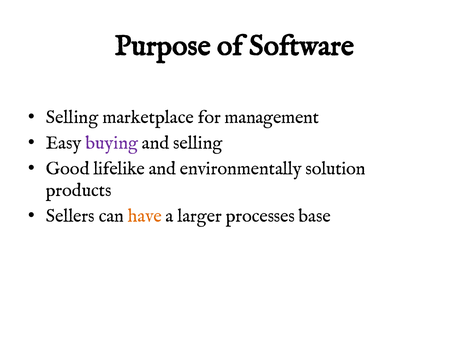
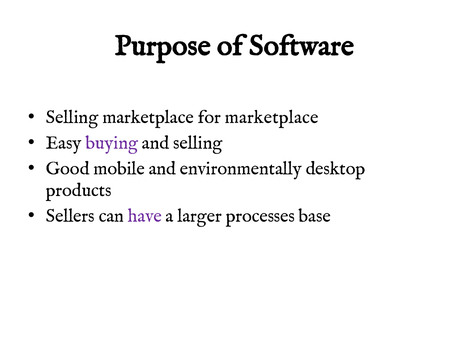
for management: management -> marketplace (272, 117)
lifelike: lifelike -> mobile (119, 168)
solution: solution -> desktop (336, 168)
have colour: orange -> purple (145, 216)
